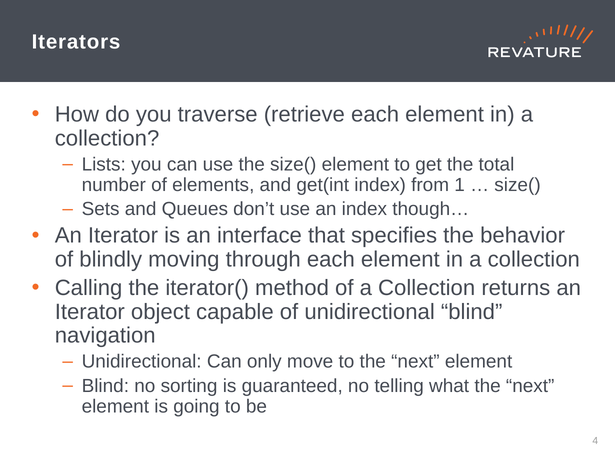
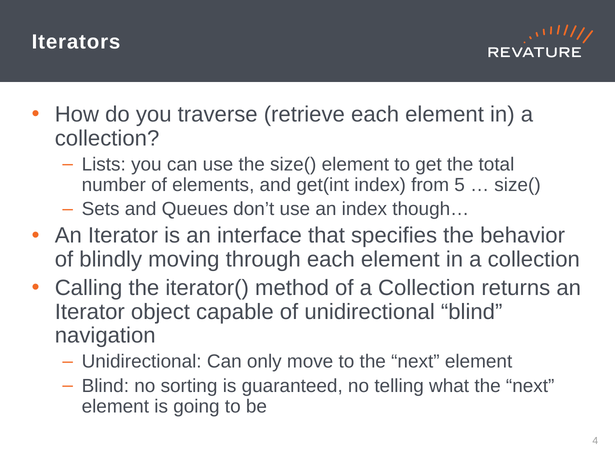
1: 1 -> 5 (460, 185)
